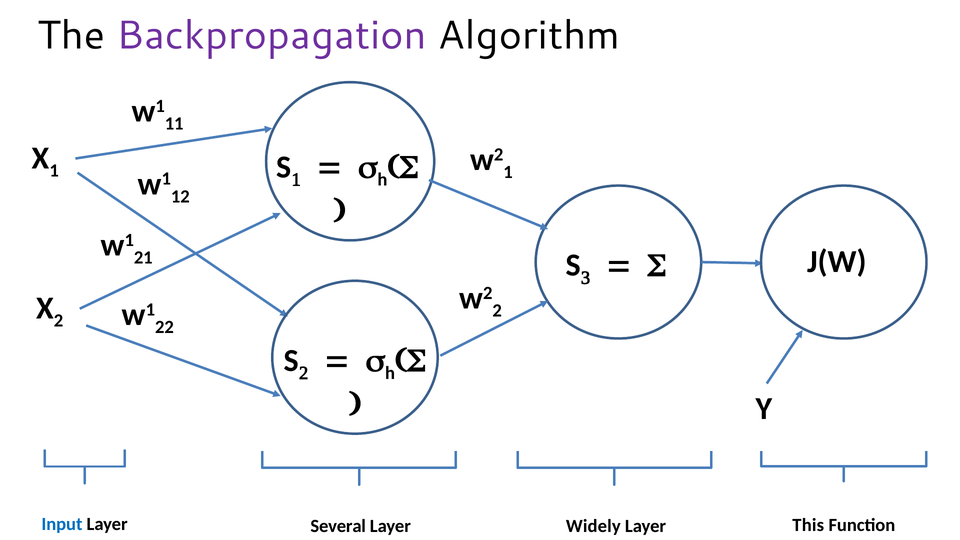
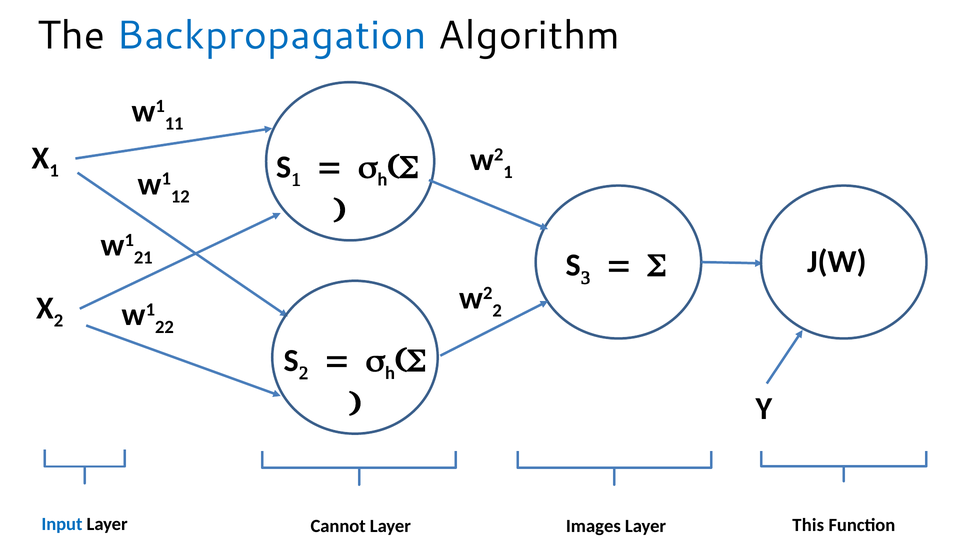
Backpropagation colour: purple -> blue (272, 35)
Several: Several -> Cannot (338, 526)
Widely: Widely -> Images (593, 526)
